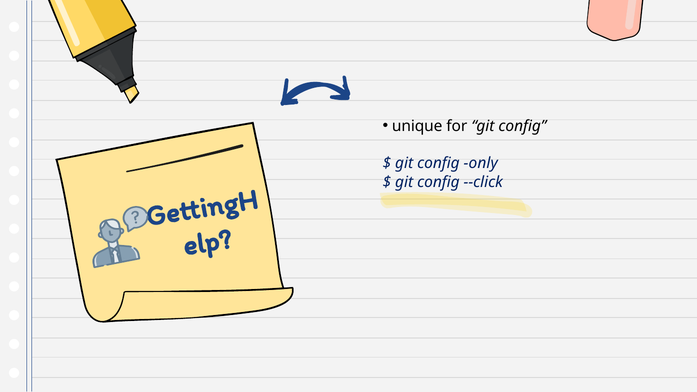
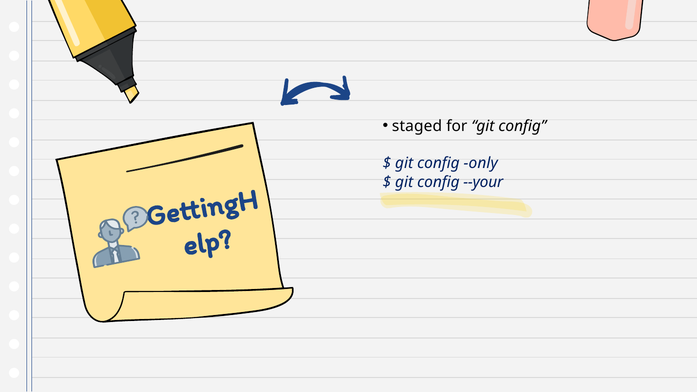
unique: unique -> staged (417, 126)
--click: --click -> --your (483, 182)
